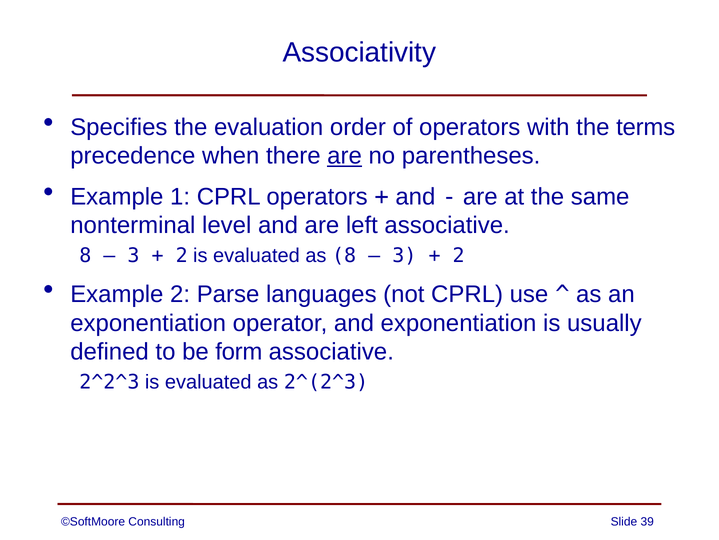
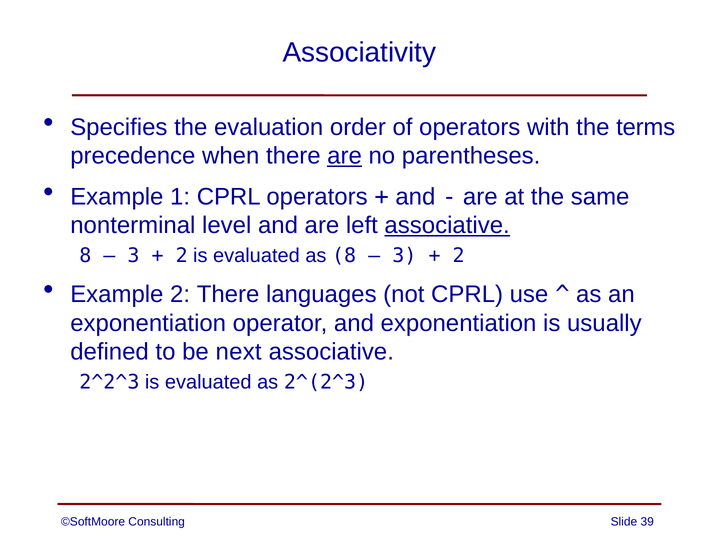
associative underline: none -> present (447, 225)
2 Parse: Parse -> There (228, 294)
form: form -> next (239, 351)
